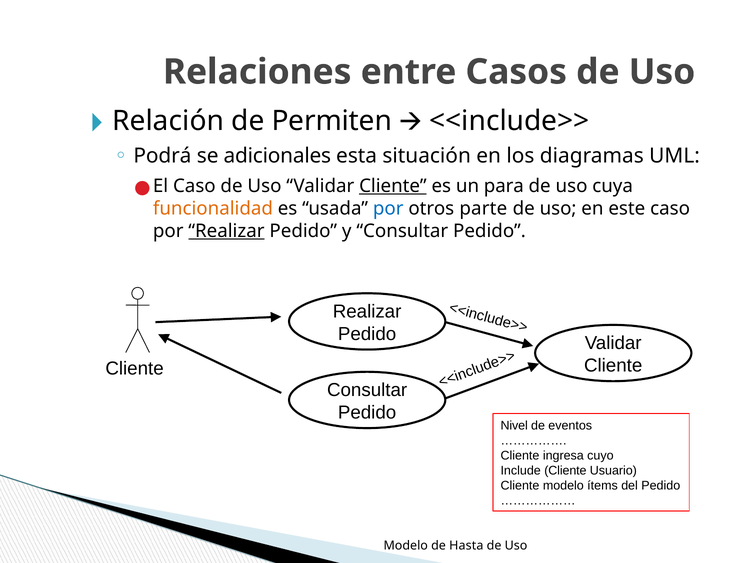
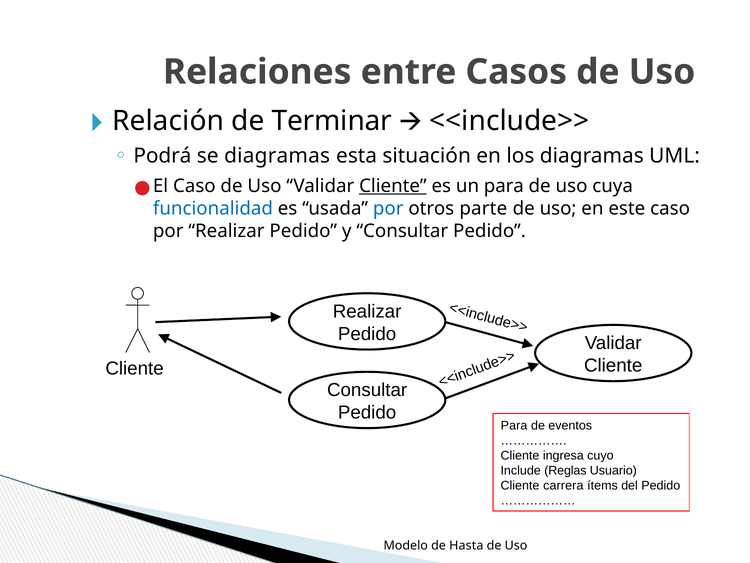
Permiten: Permiten -> Terminar (332, 121)
se adicionales: adicionales -> diagramas (277, 156)
funcionalidad colour: orange -> blue (213, 208)
Realizar underline: present -> none (226, 231)
Nivel: Nivel -> Para (514, 425)
Include Cliente: Cliente -> Reglas (565, 470)
Cliente modelo: modelo -> carrera (563, 485)
